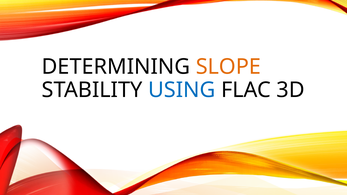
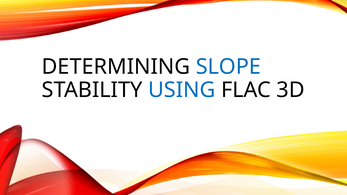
SLOPE colour: orange -> blue (228, 67)
